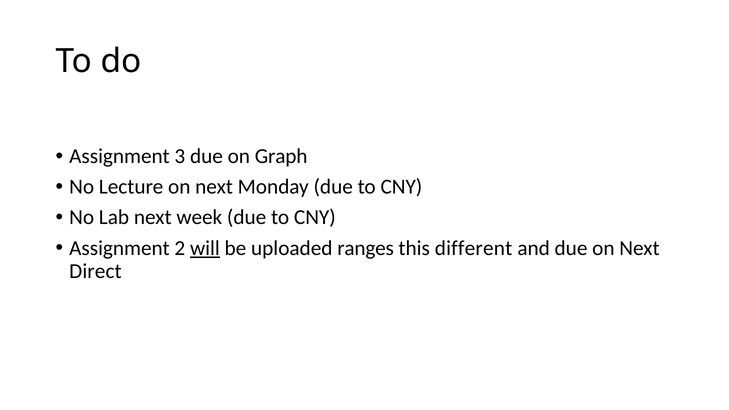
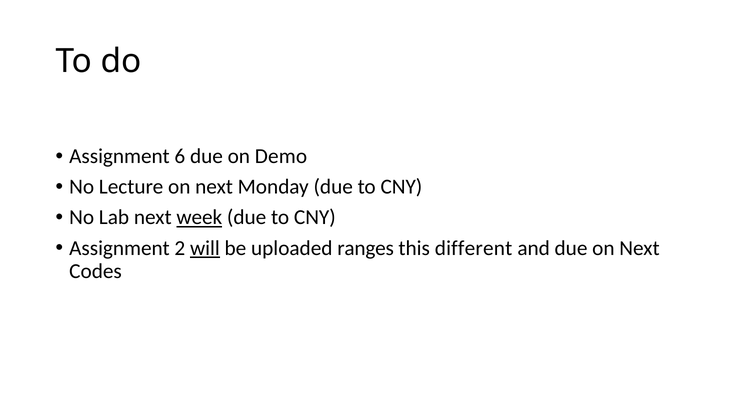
3: 3 -> 6 (180, 156)
Graph: Graph -> Demo (281, 156)
week underline: none -> present (199, 218)
Direct: Direct -> Codes (96, 271)
